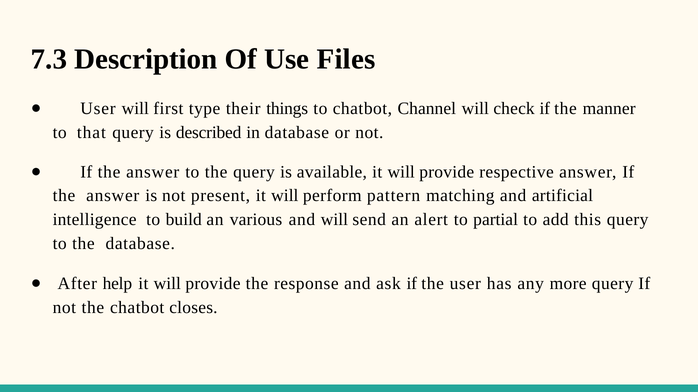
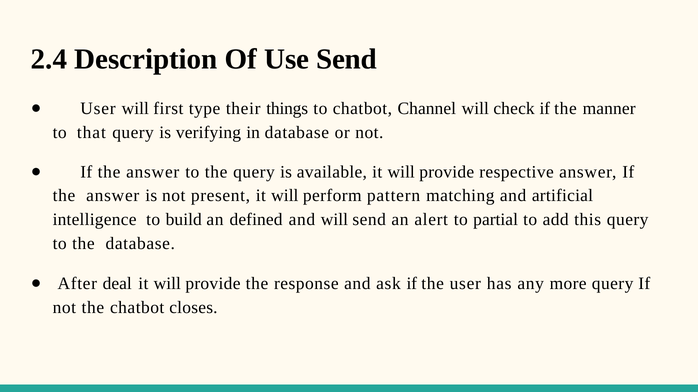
7.3: 7.3 -> 2.4 (49, 59)
Use Files: Files -> Send (346, 59)
described: described -> verifying (209, 133)
various: various -> defined (256, 220)
help: help -> deal (117, 284)
